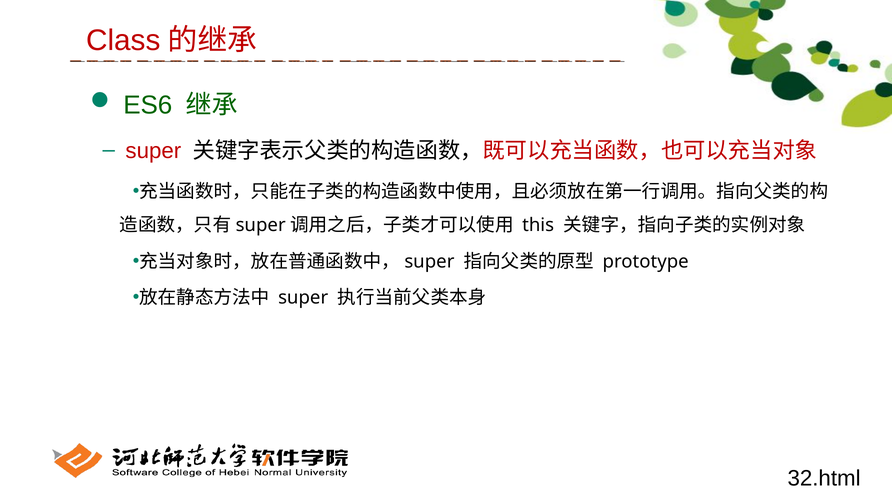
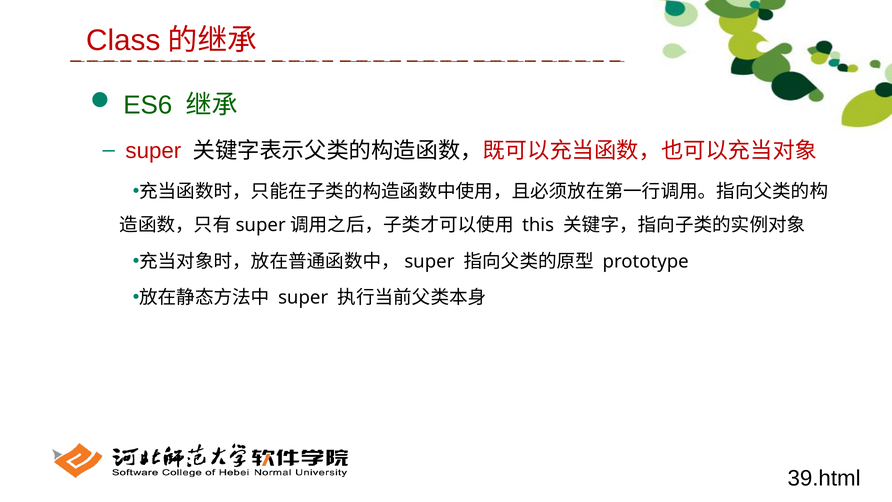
32.html: 32.html -> 39.html (824, 478)
